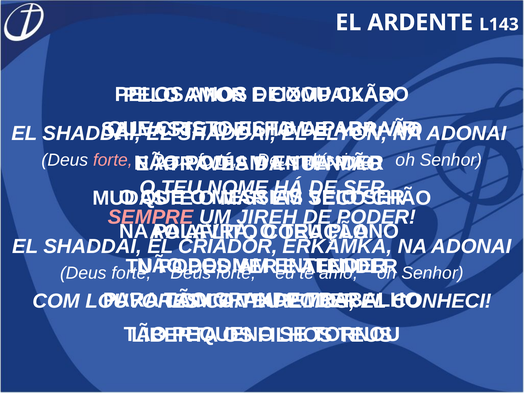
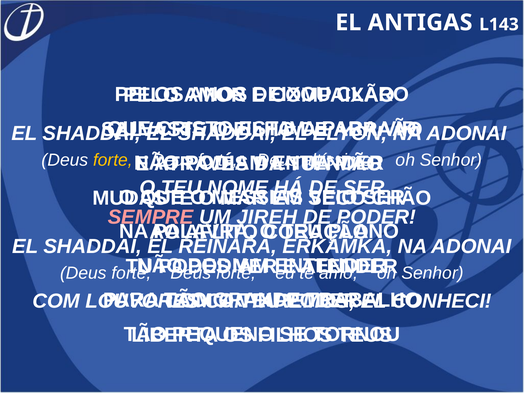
ARDENTE: ARDENTE -> ANTIGAS (420, 23)
forte colour: pink -> yellow (113, 160)
CRIADOR: CRIADOR -> REINARÁ (228, 247)
